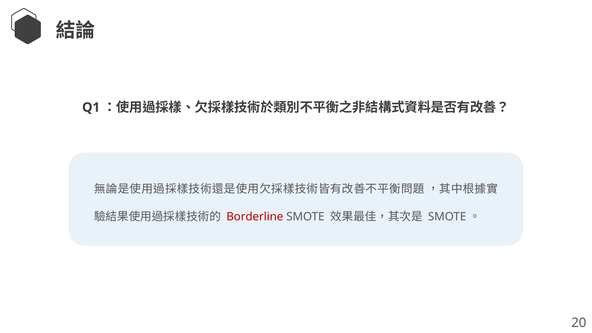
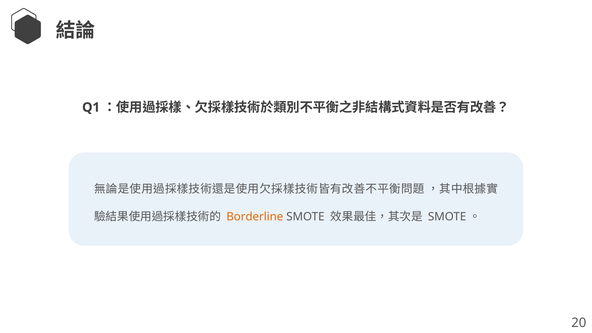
Borderline colour: red -> orange (255, 217)
